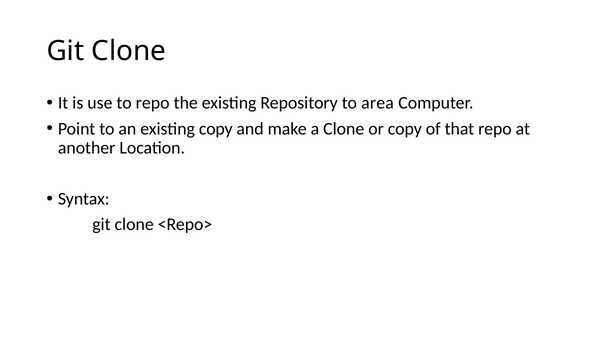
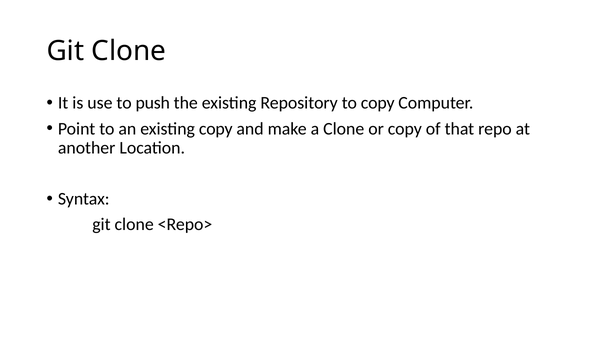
to repo: repo -> push (153, 103)
to area: area -> copy (378, 103)
